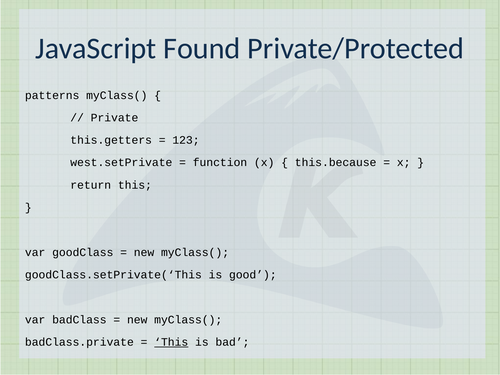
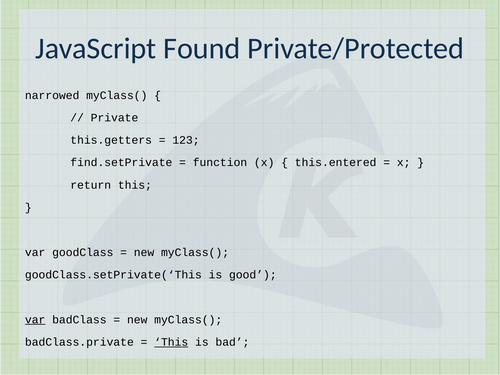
patterns: patterns -> narrowed (52, 95)
west.setPrivate: west.setPrivate -> find.setPrivate (121, 163)
this.because: this.because -> this.entered (336, 163)
var underline: none -> present (35, 320)
